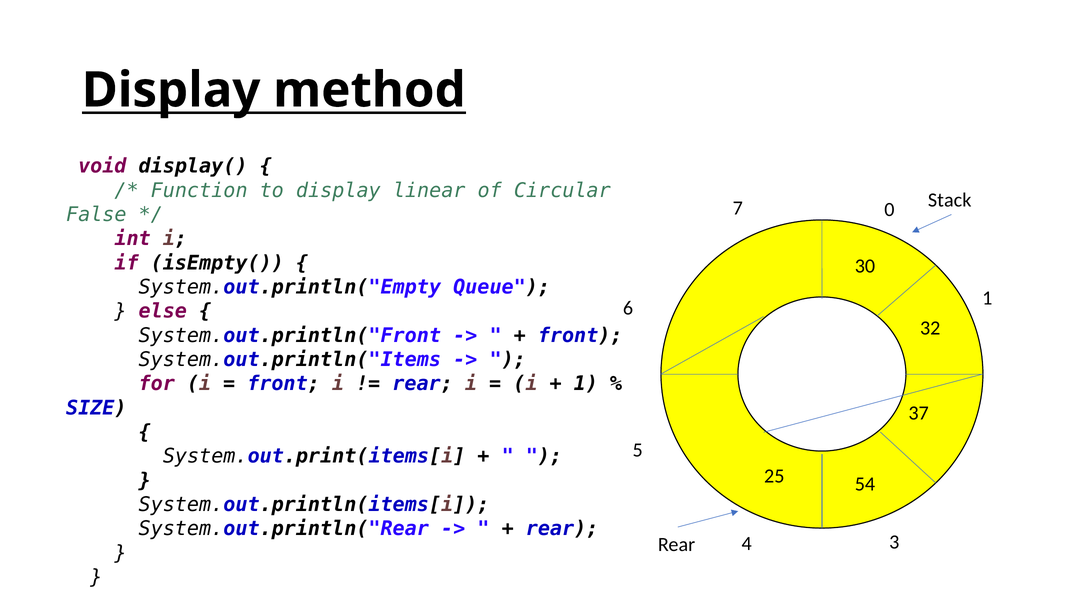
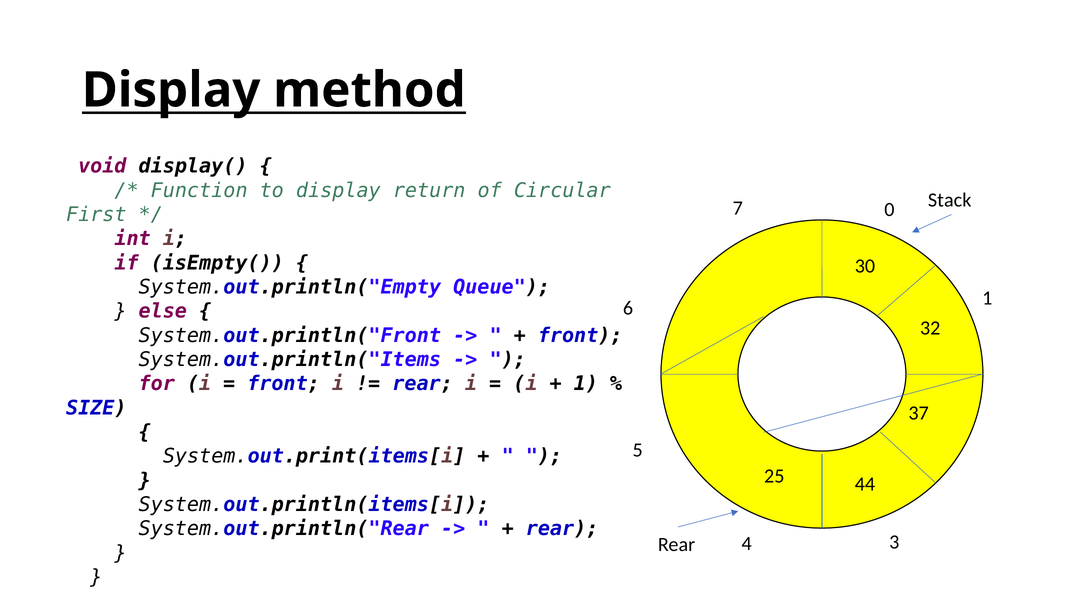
linear: linear -> return (429, 190)
False: False -> First (96, 214)
54: 54 -> 44 (865, 484)
